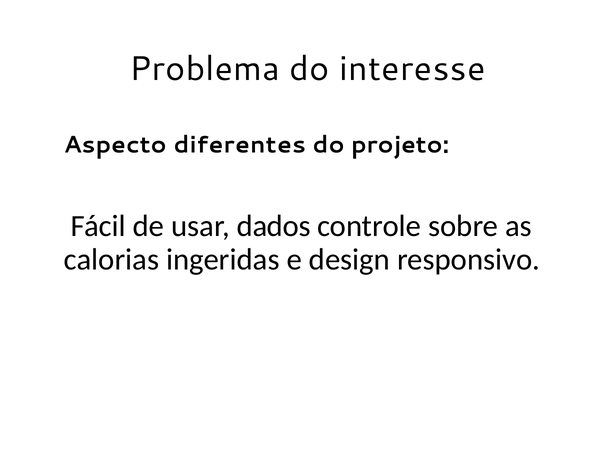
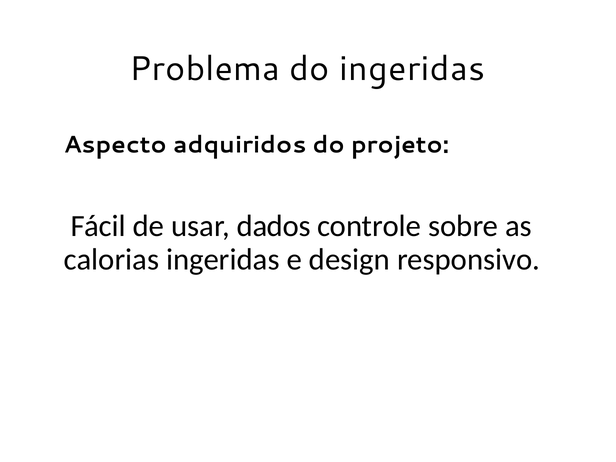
do interesse: interesse -> ingeridas (412, 69)
diferentes: diferentes -> adquiridos (240, 145)
